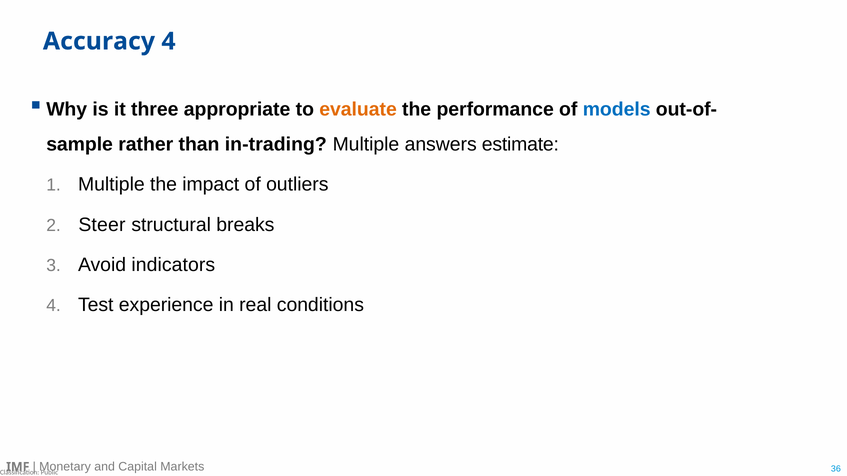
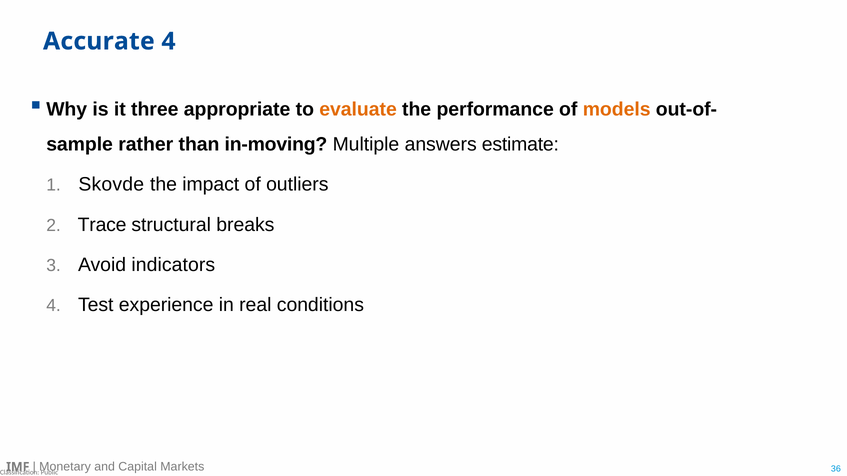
Accuracy: Accuracy -> Accurate (99, 41)
models colour: blue -> orange (617, 110)
in-trading: in-trading -> in-moving (276, 145)
Multiple: Multiple -> Skovde (111, 185)
Steer: Steer -> Trace (102, 225)
